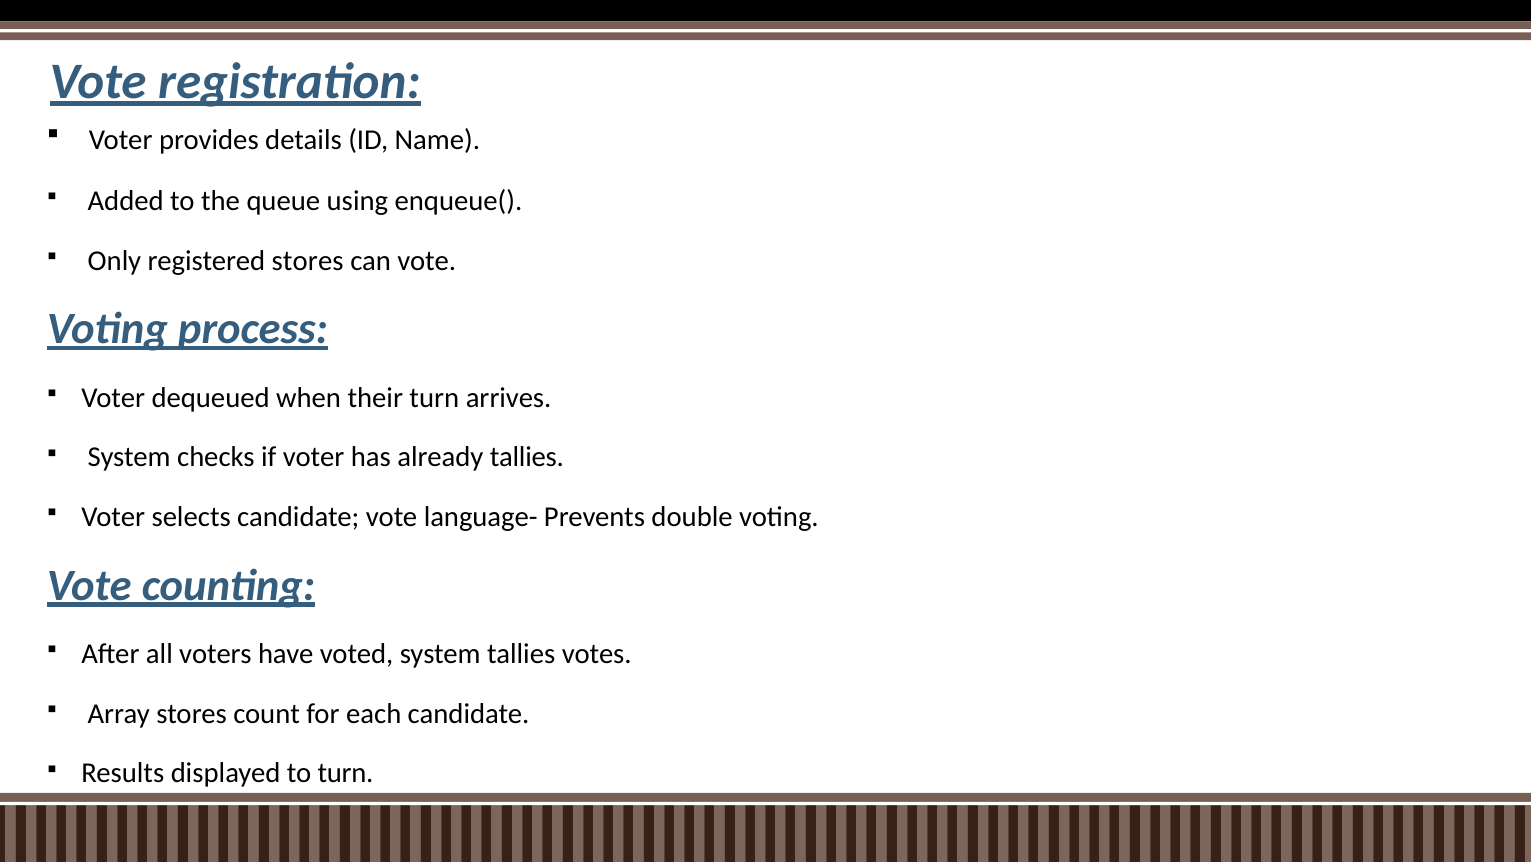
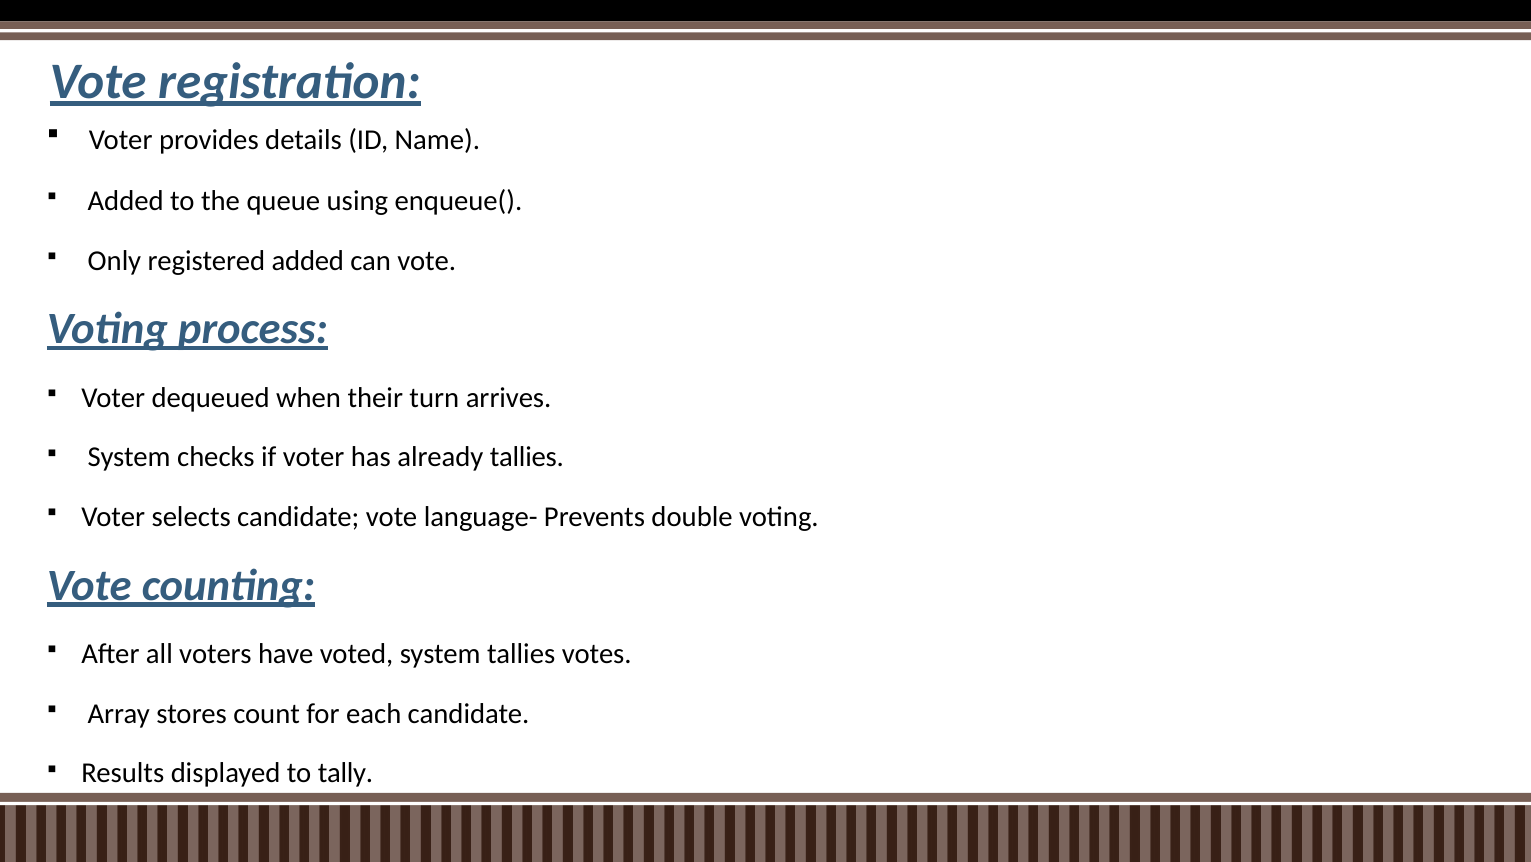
registered stores: stores -> added (308, 261)
to turn: turn -> tally (345, 773)
